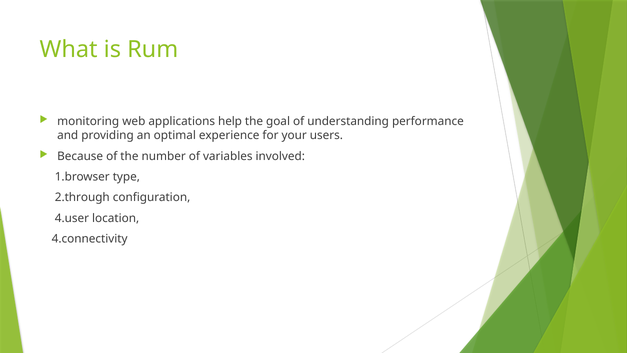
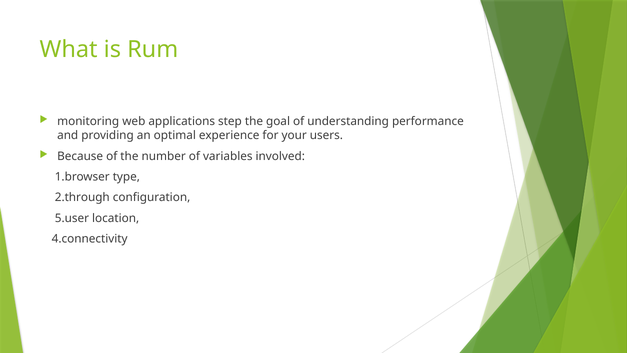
help: help -> step (230, 121)
4.user: 4.user -> 5.user (72, 218)
